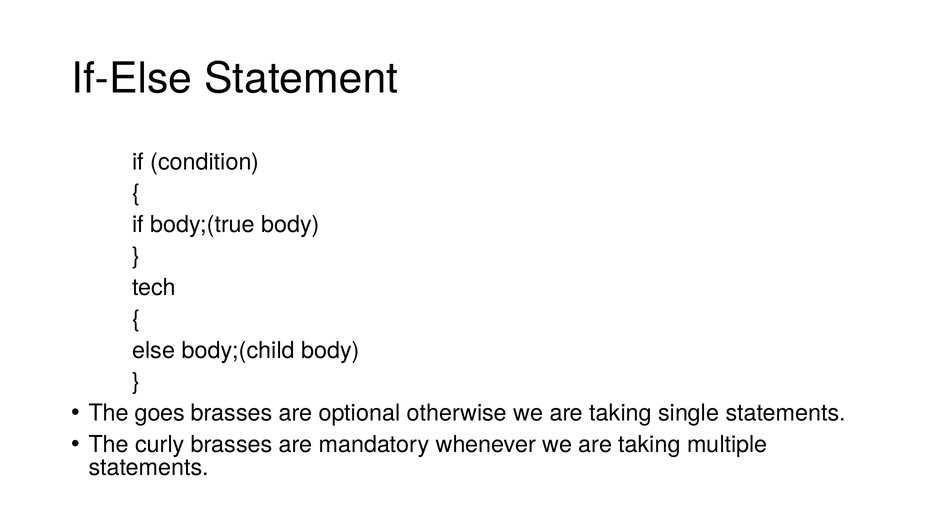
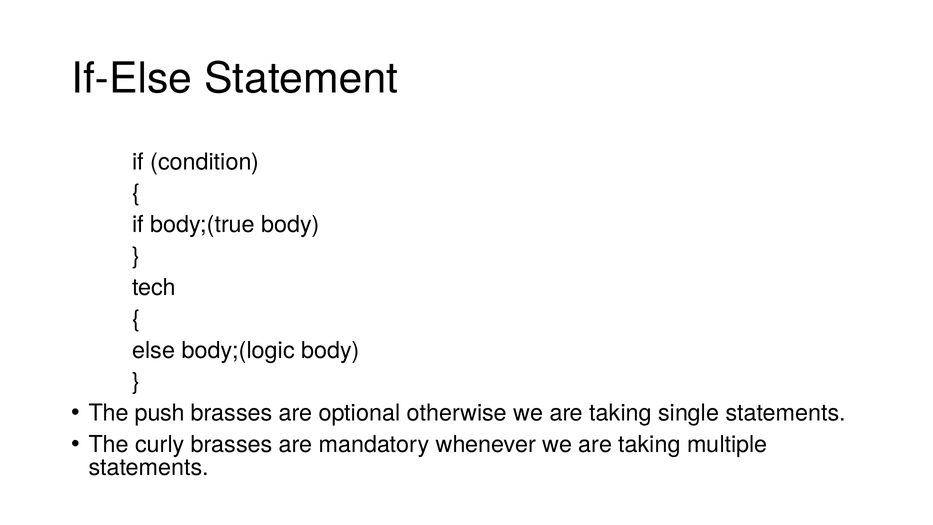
body;(child: body;(child -> body;(logic (238, 350)
goes: goes -> push (160, 413)
